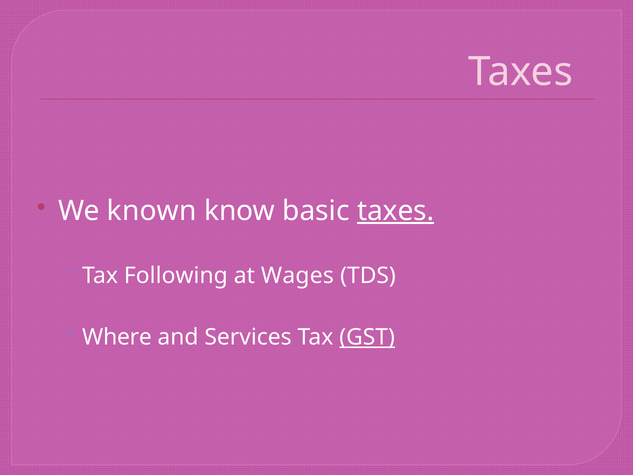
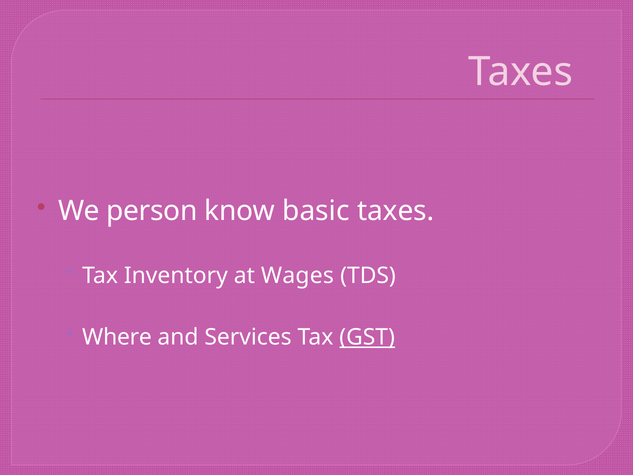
known: known -> person (152, 211)
taxes underline: present -> none (396, 211)
Following: Following -> Inventory (176, 275)
